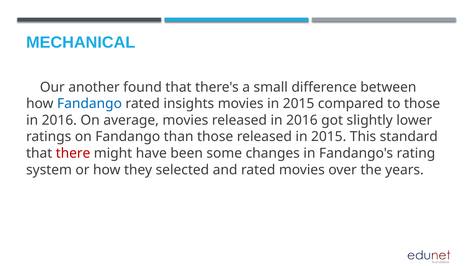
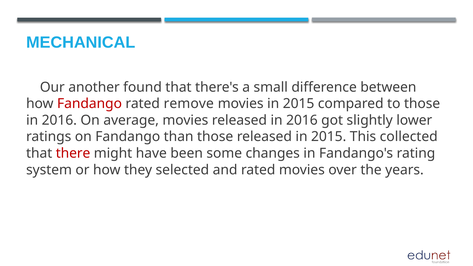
Fandango colour: blue -> red (89, 104)
insights: insights -> remove (189, 104)
standard: standard -> collected (409, 137)
